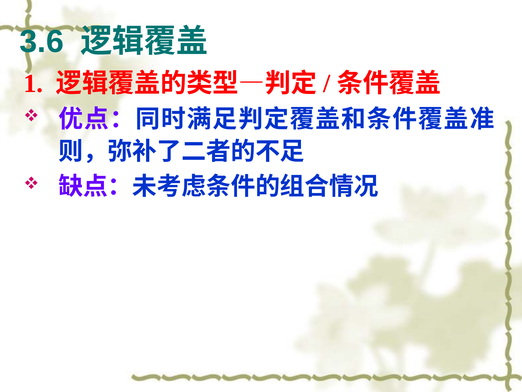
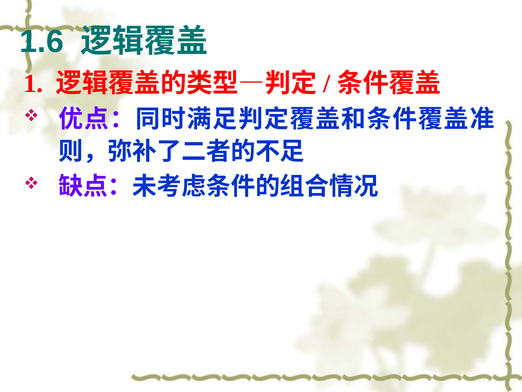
3.6: 3.6 -> 1.6 (42, 41)
